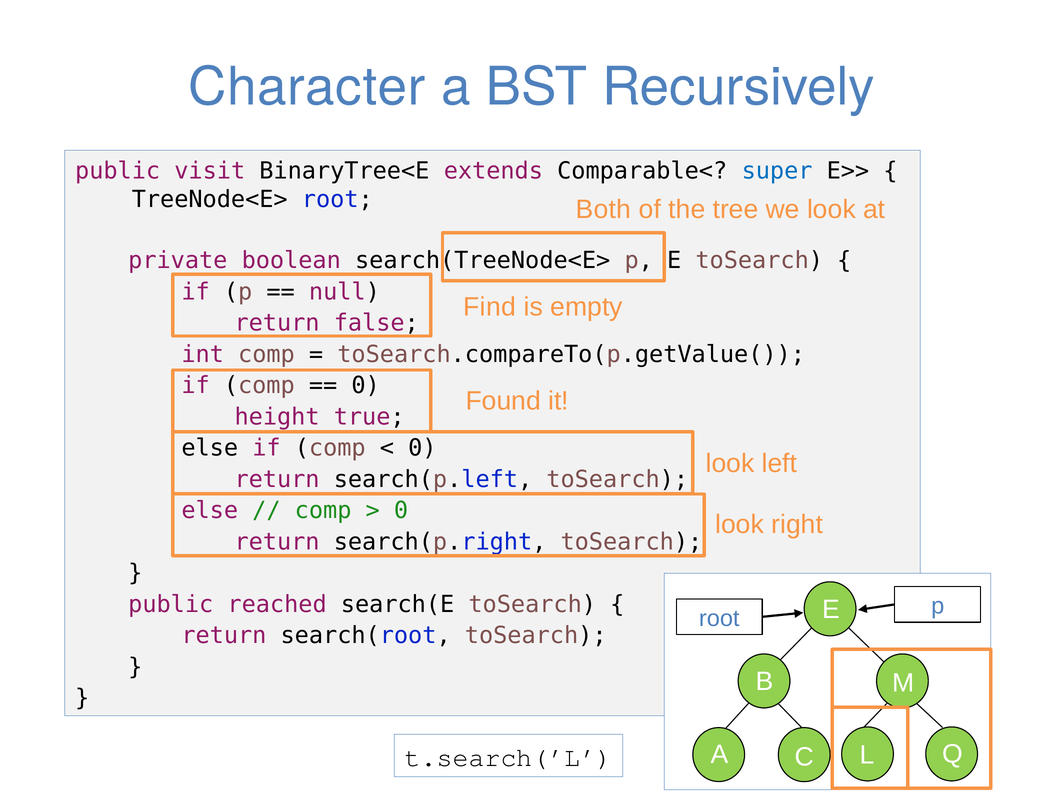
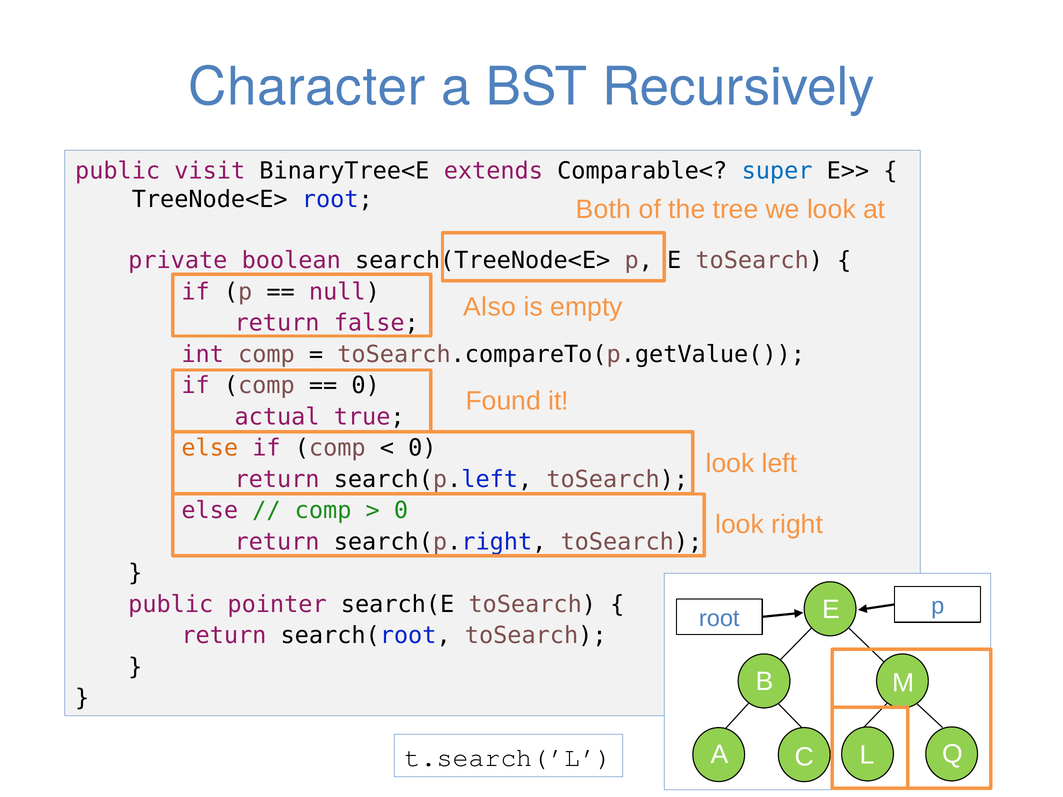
Find: Find -> Also (490, 307)
height: height -> actual (277, 417)
else colour: black -> orange (210, 448)
reached: reached -> pointer (277, 604)
